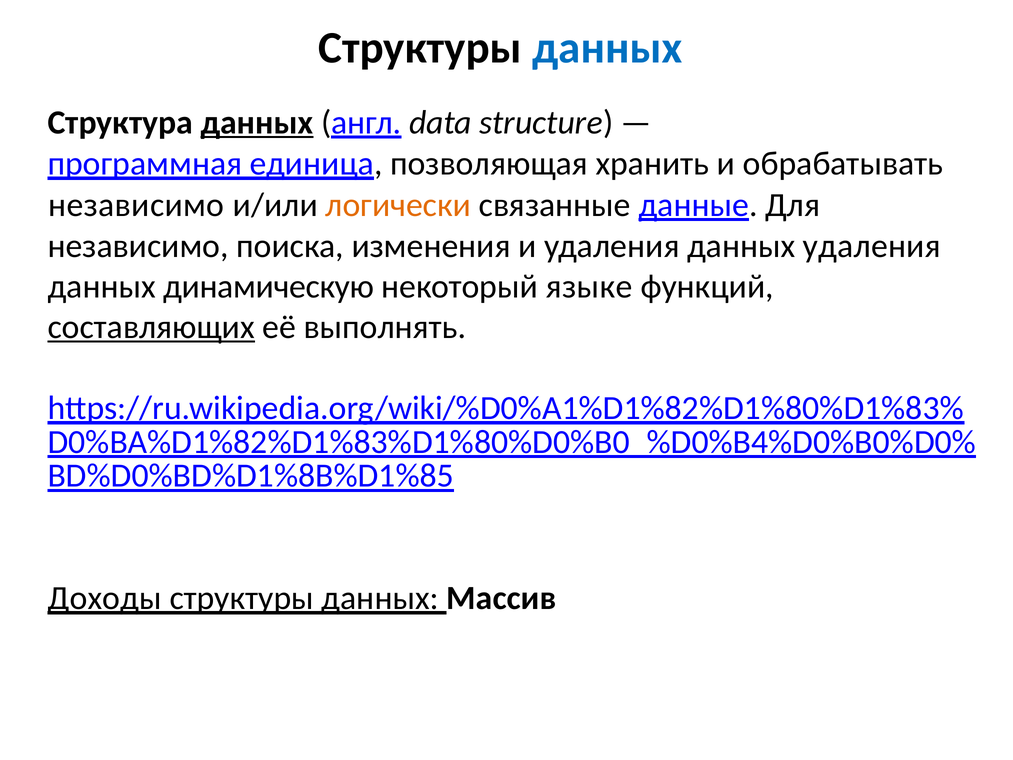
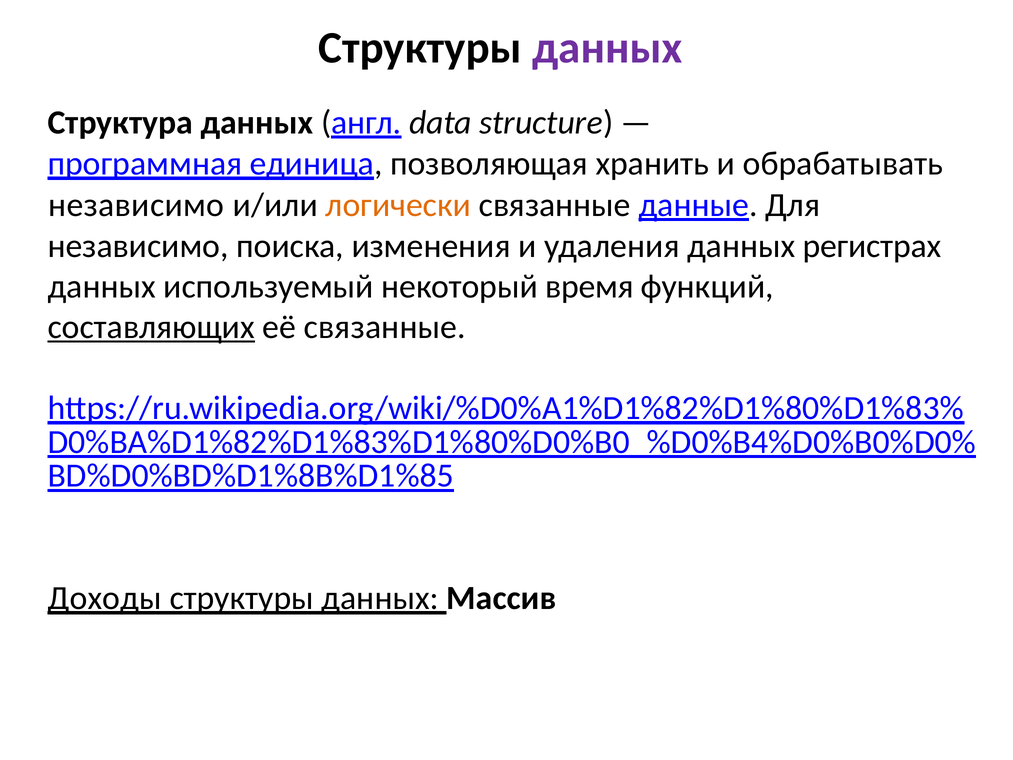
данных colour: blue -> purple (607, 48)
данных underline: present -> none (257, 122)
данных удаления: удаления -> регистрах (872, 246)
динамическую: динамическую -> используемый (269, 287)
языке: языке -> время (589, 287)
её выполнять: выполнять -> связанные (385, 327)
